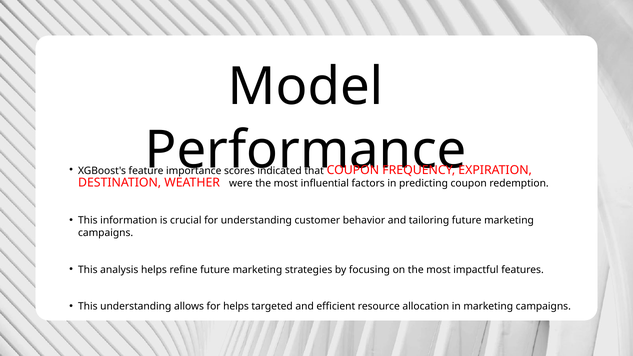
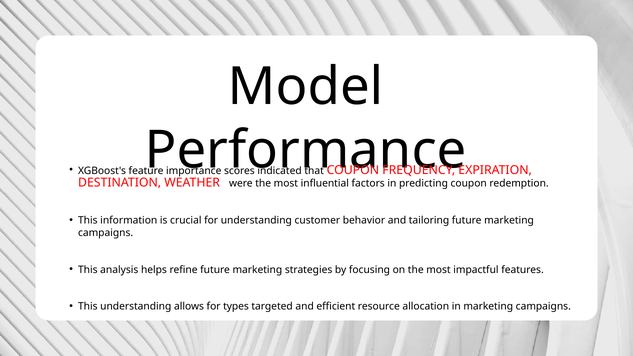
for helps: helps -> types (236, 307)
